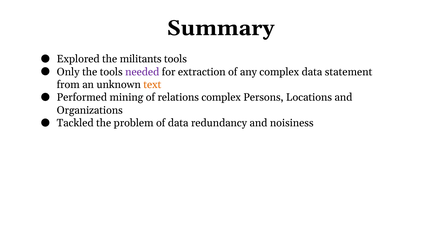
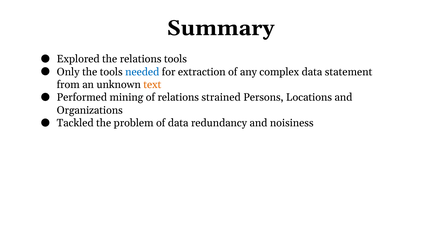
the militants: militants -> relations (141, 59)
needed colour: purple -> blue (142, 72)
relations complex: complex -> strained (221, 97)
